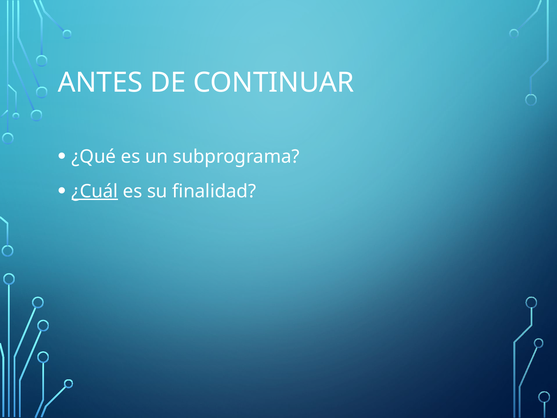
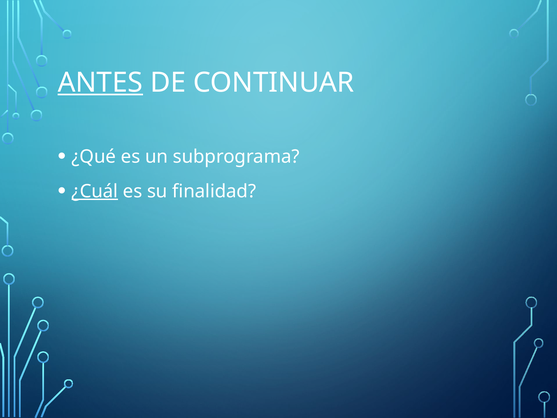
ANTES underline: none -> present (100, 83)
